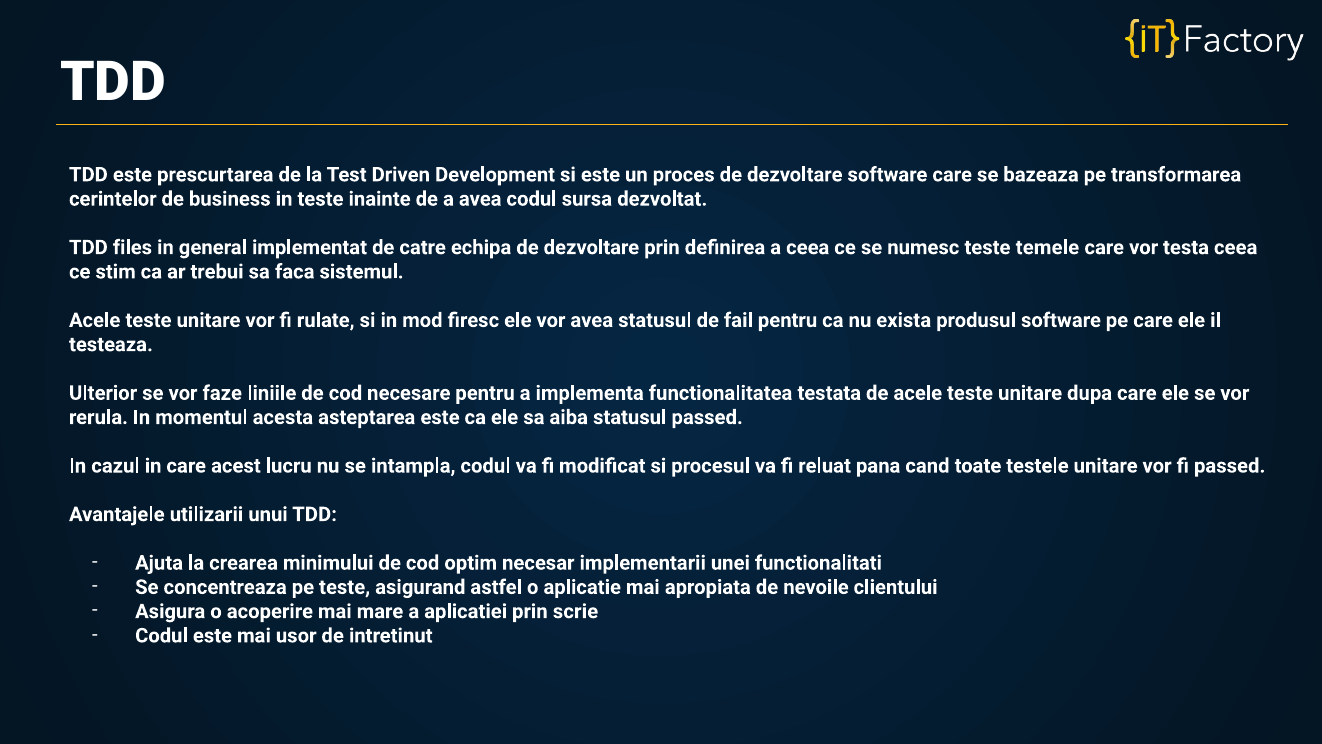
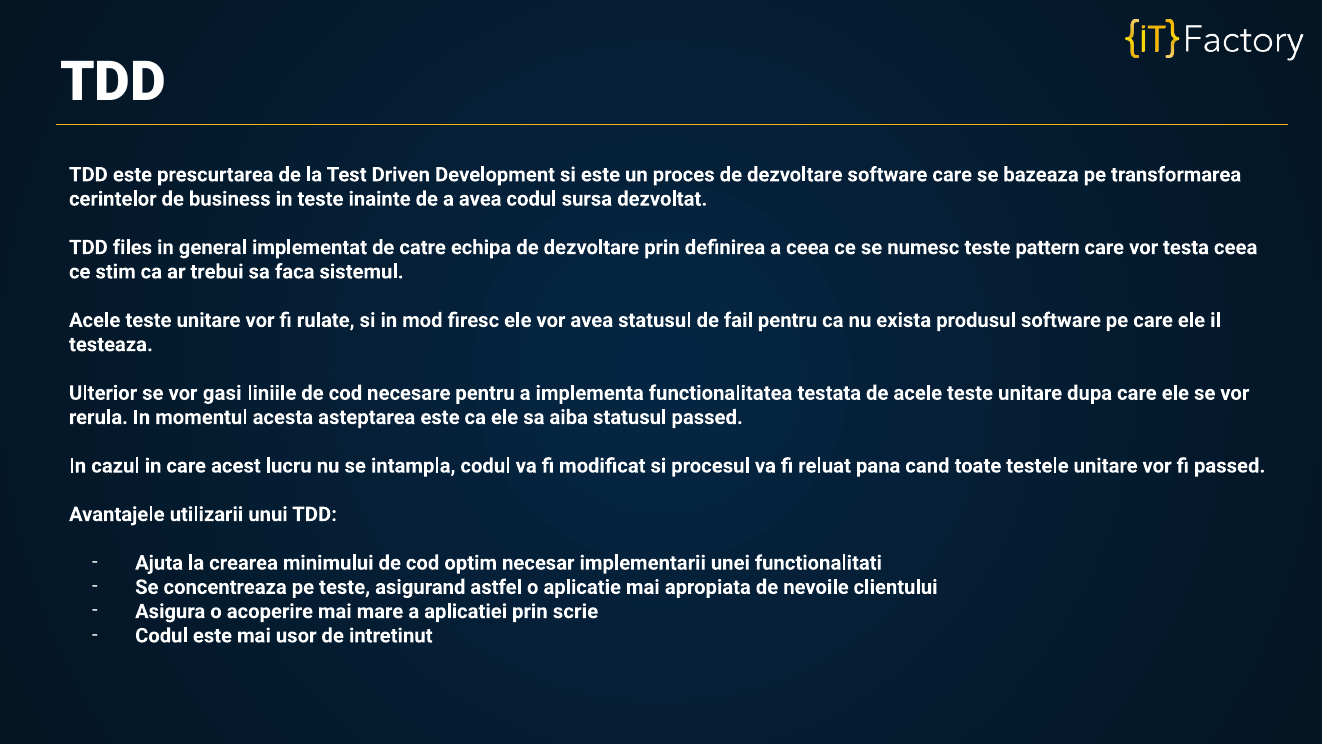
temele: temele -> pattern (1048, 247)
faze: faze -> gasi (222, 393)
